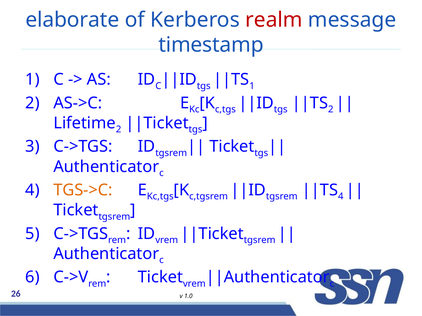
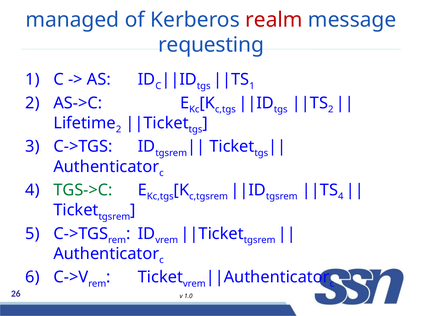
elaborate: elaborate -> managed (72, 20)
timestamp: timestamp -> requesting (211, 45)
TGS->C colour: orange -> green (83, 190)
